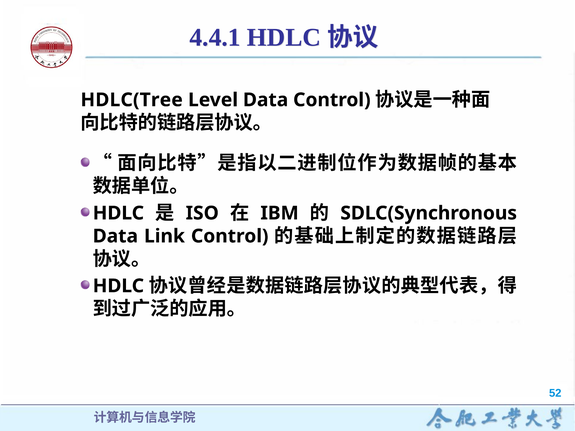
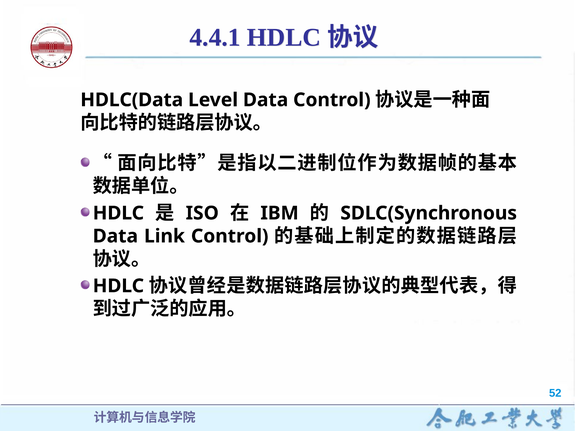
HDLC(Tree: HDLC(Tree -> HDLC(Data (132, 100)
